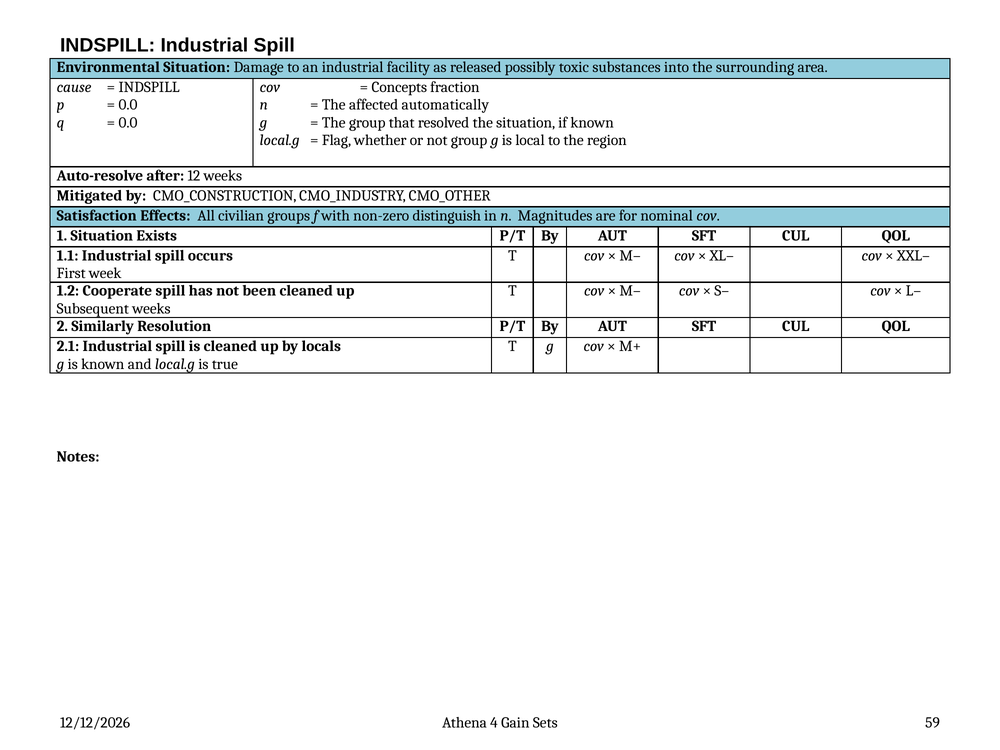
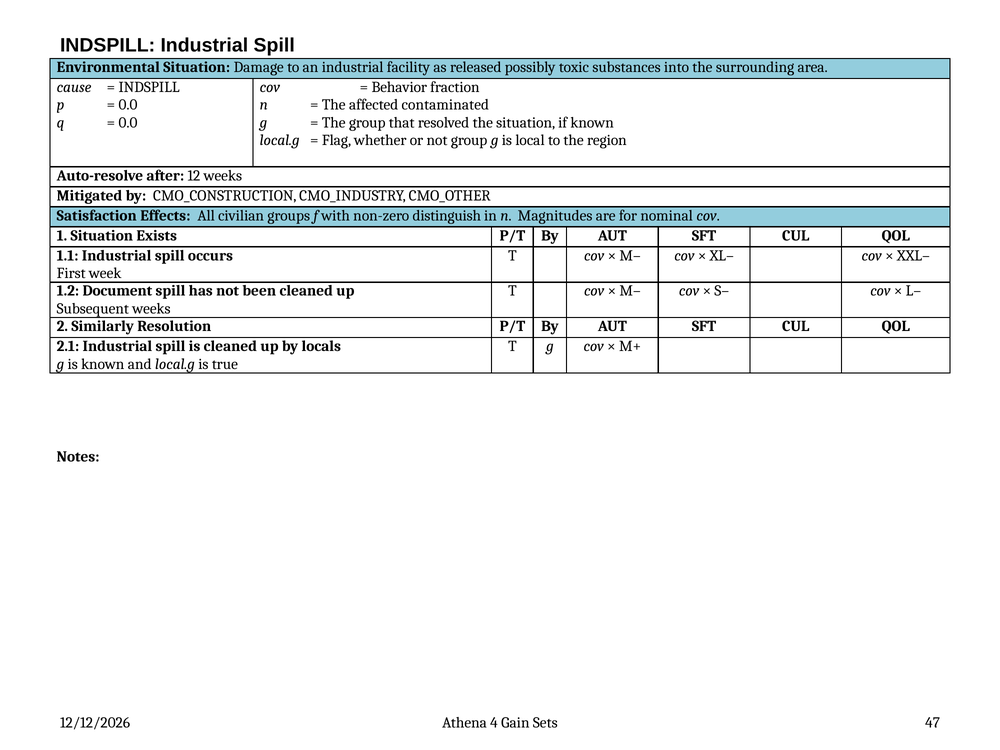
Concepts: Concepts -> Behavior (399, 87)
automatically: automatically -> contaminated (445, 105)
Cooperate: Cooperate -> Document (117, 291)
59: 59 -> 47 (933, 723)
